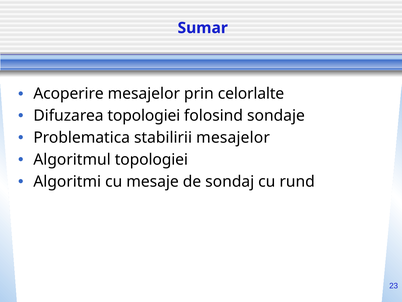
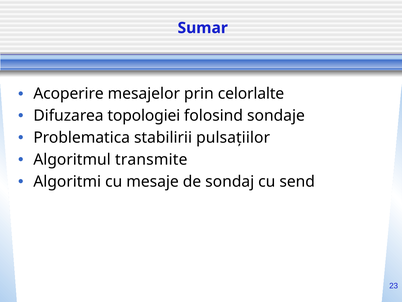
stabilirii mesajelor: mesajelor -> pulsațiilor (233, 137)
Algoritmul topologiei: topologiei -> transmite (151, 159)
rund: rund -> send (297, 181)
